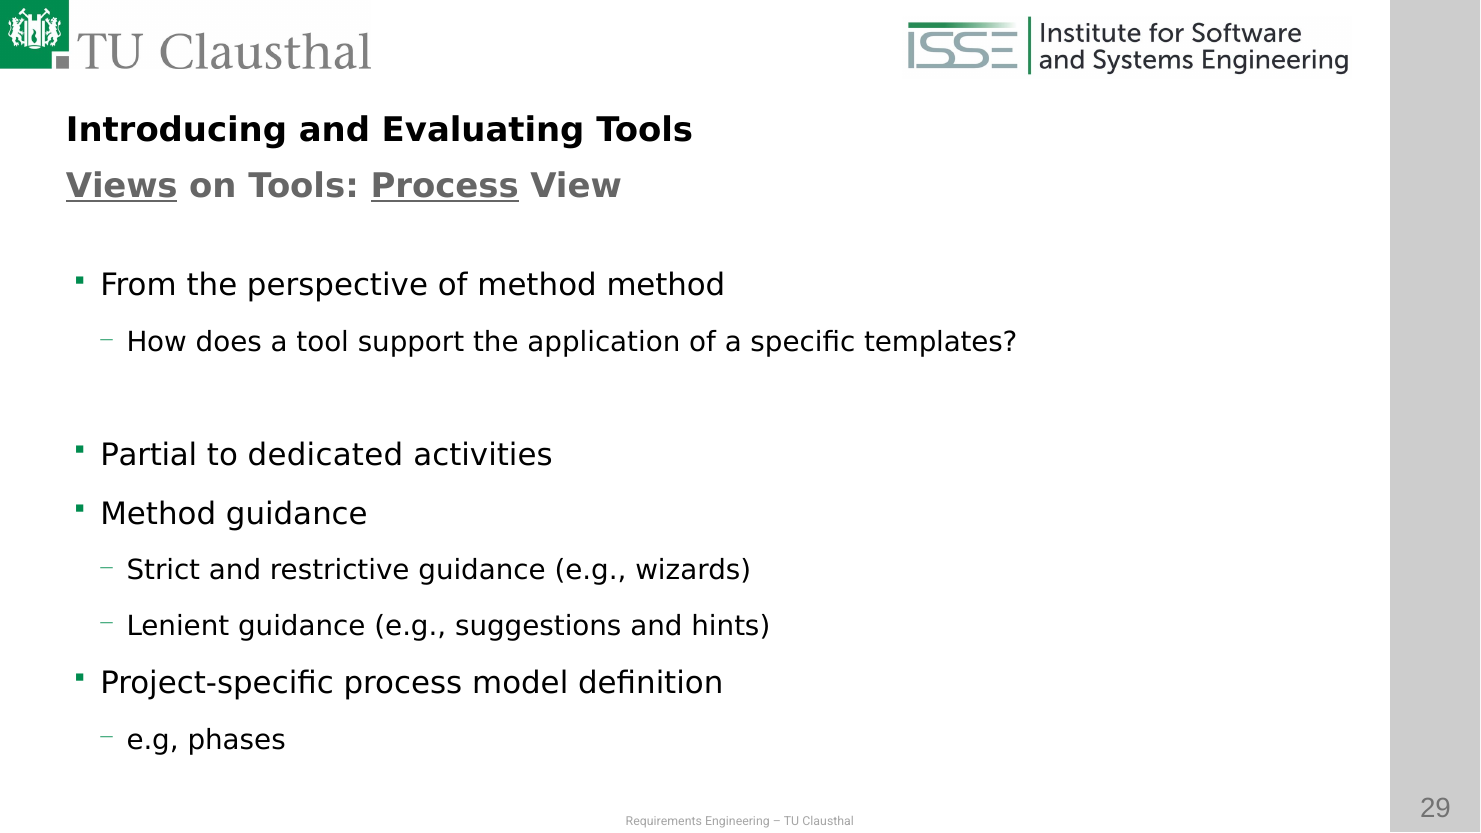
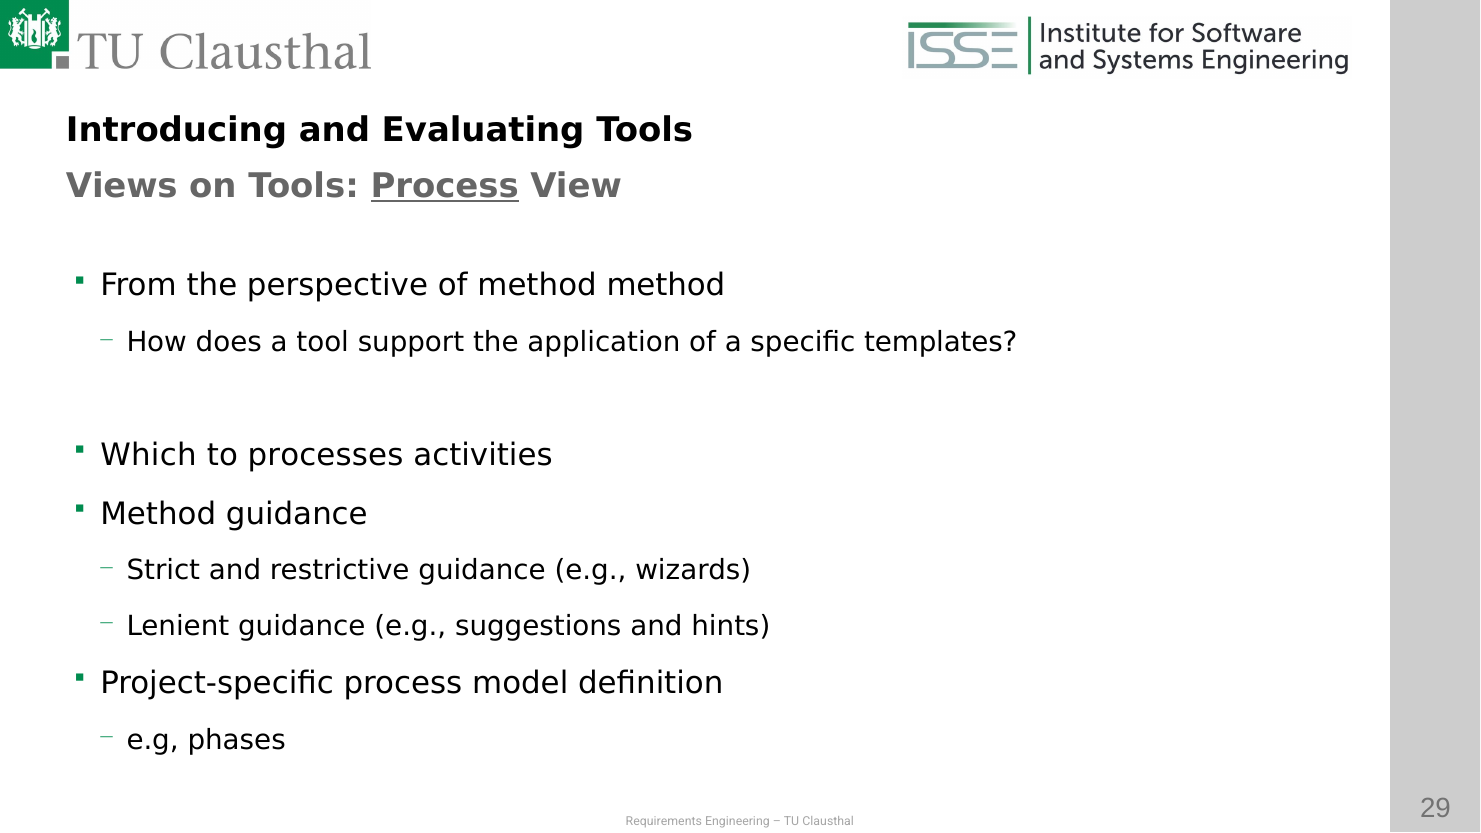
Views underline: present -> none (122, 186)
Partial: Partial -> Which (148, 455)
dedicated: dedicated -> processes (326, 455)
